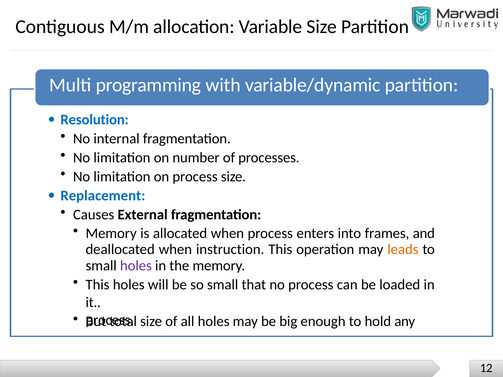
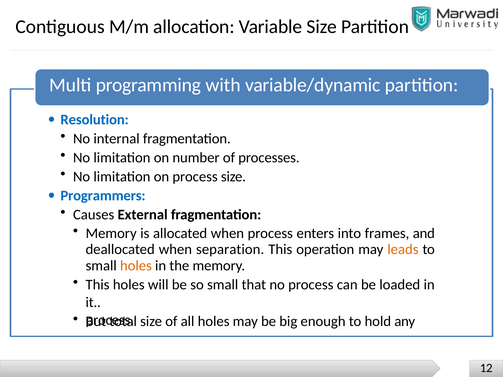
Replacement: Replacement -> Programmers (103, 196)
instruction: instruction -> separation (230, 250)
holes colour: purple -> orange (136, 266)
